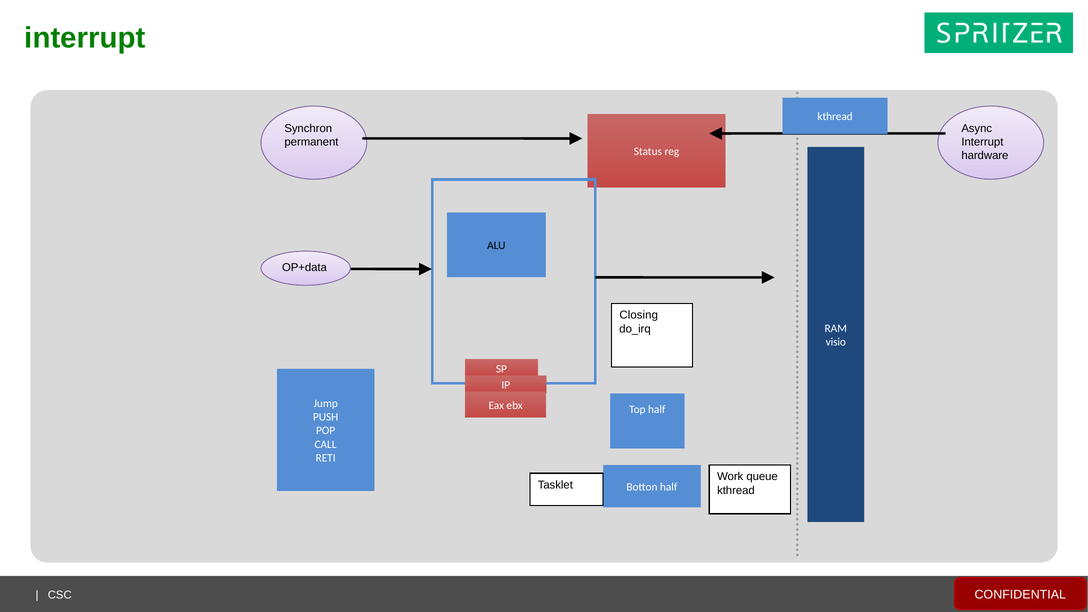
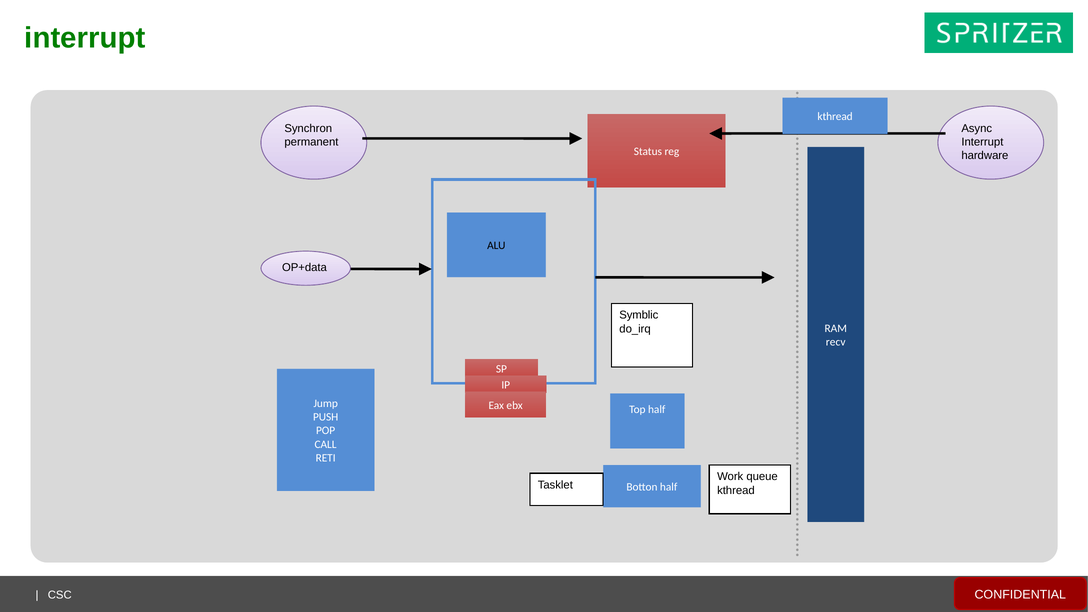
Closing: Closing -> Symblic (639, 315)
visio: visio -> recv (836, 342)
